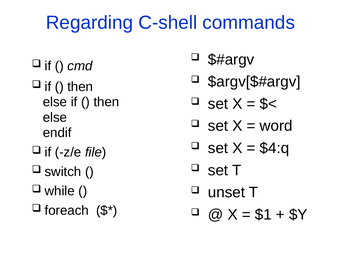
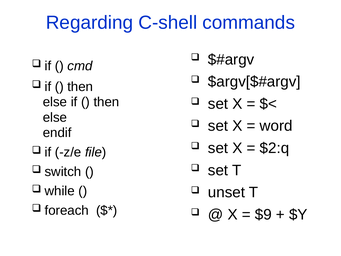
$4:q: $4:q -> $2:q (274, 148)
$1: $1 -> $9 (263, 214)
